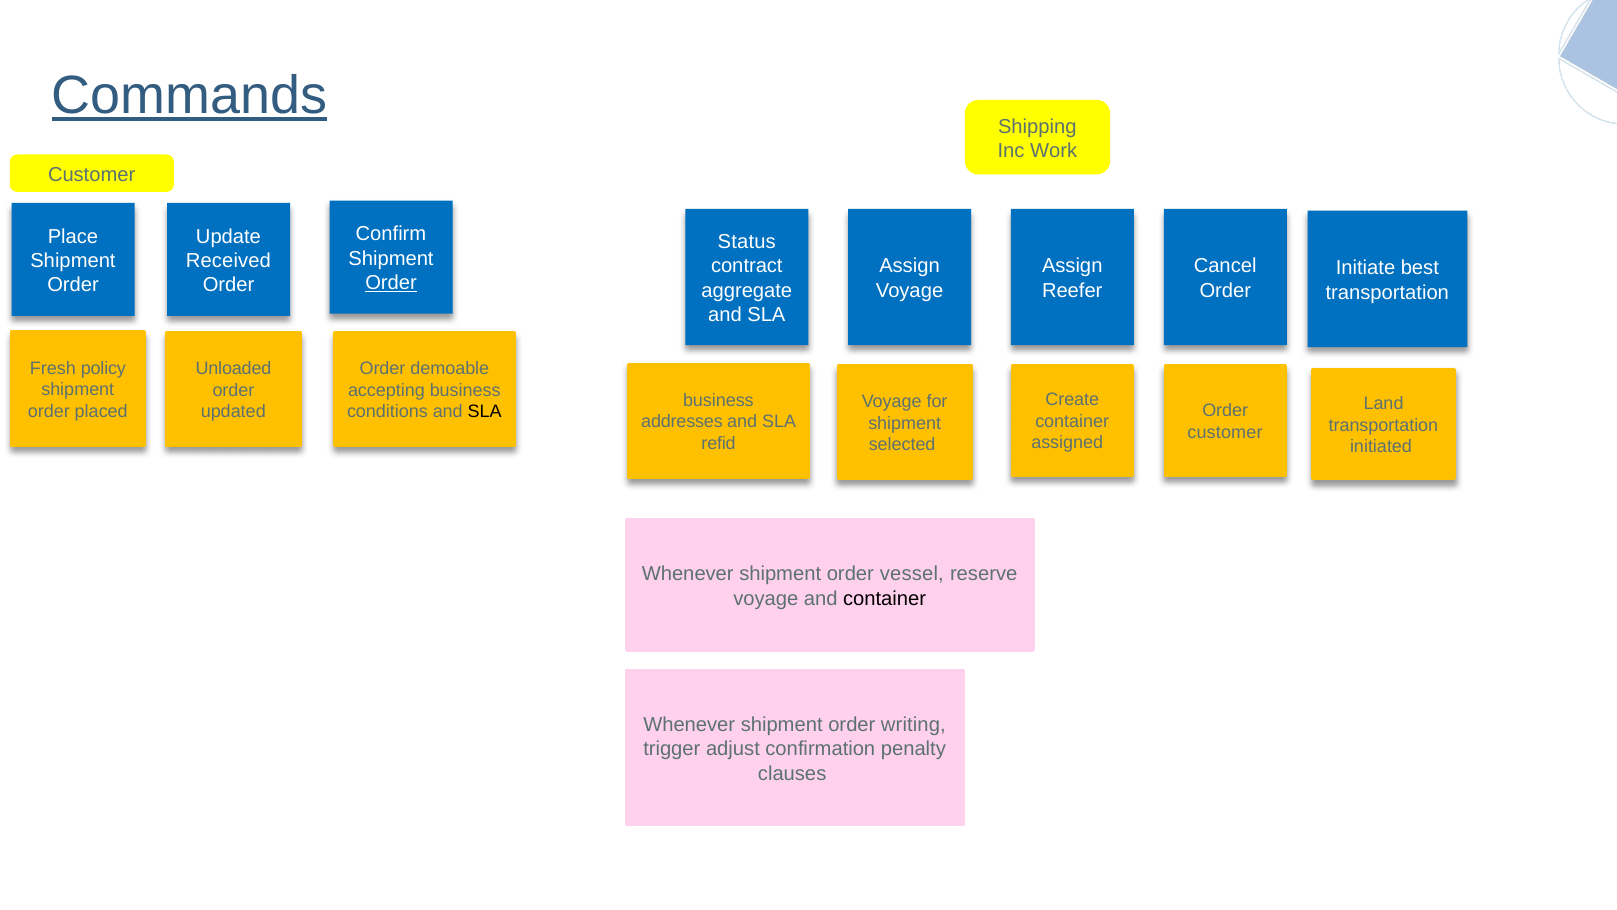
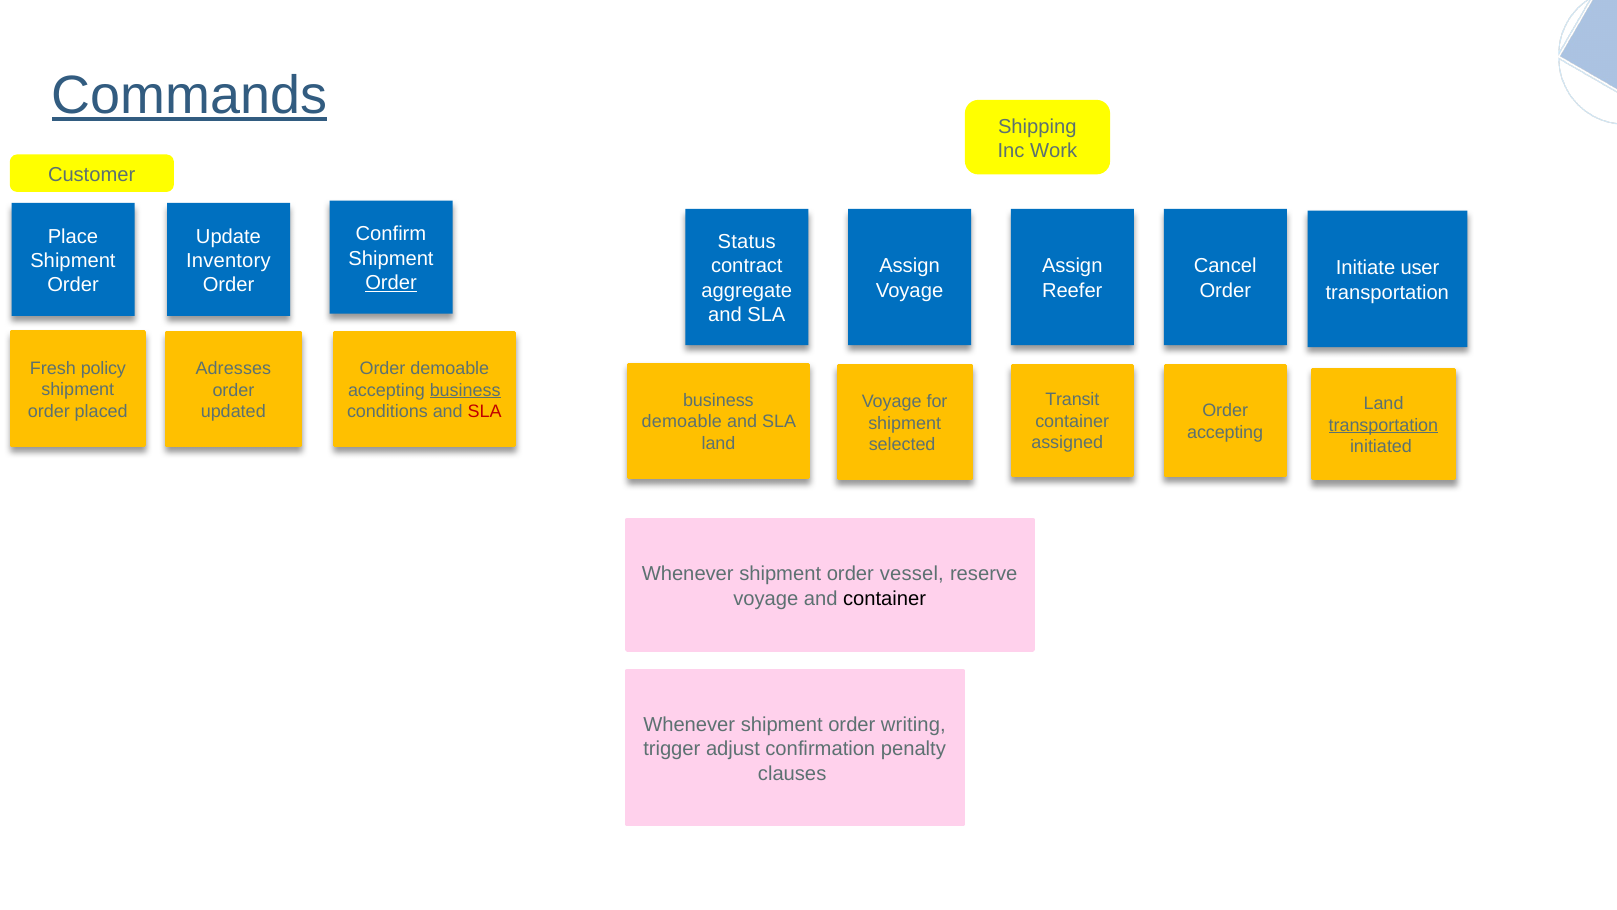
Received: Received -> Inventory (228, 261)
best: best -> user (1420, 268)
Unloaded: Unloaded -> Adresses (233, 368)
business underline: none -> present (465, 390)
Create: Create -> Transit (1072, 400)
SLA colour: black -> red (485, 412)
addresses: addresses -> demoable (682, 422)
transportation underline: none -> present (1383, 425)
customer: customer -> accepting (1225, 432)
refid: refid -> land (719, 443)
